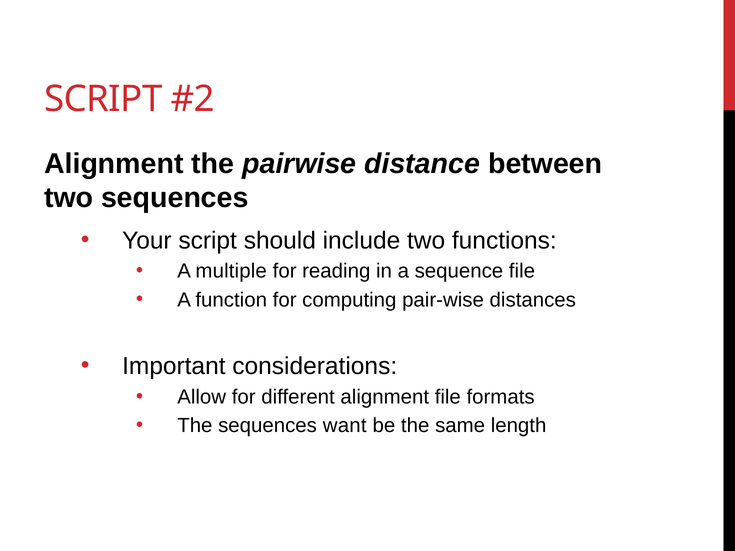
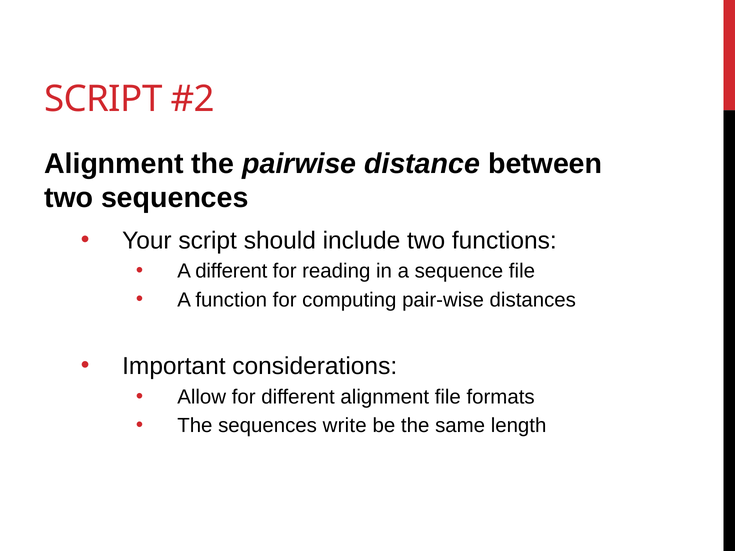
A multiple: multiple -> different (231, 271)
want: want -> write (345, 426)
